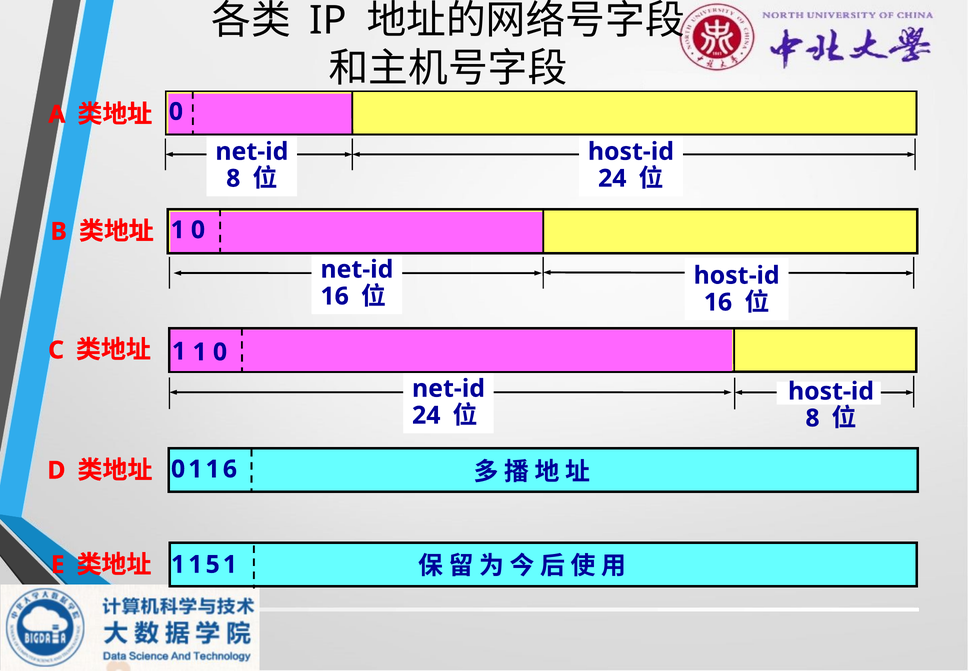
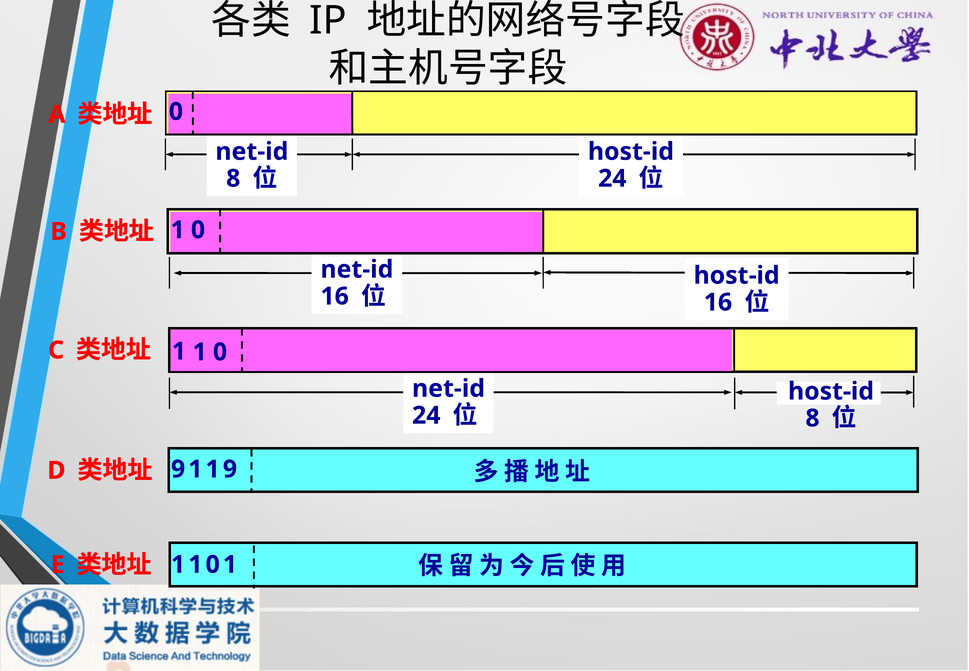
0: 0 -> 9 (178, 469)
1 6: 6 -> 9 (230, 469)
1 1 5: 5 -> 0 (213, 564)
